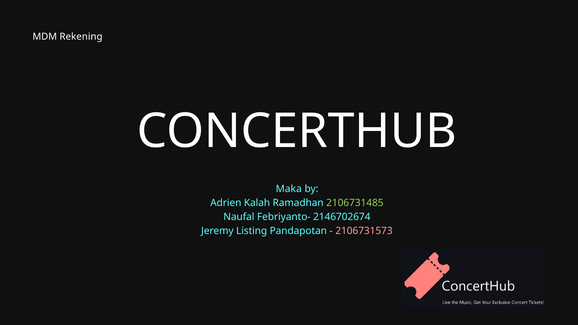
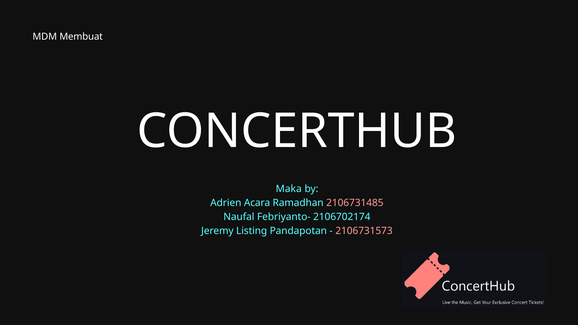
Rekening: Rekening -> Membuat (81, 37)
Kalah: Kalah -> Acara (257, 203)
2106731485 colour: light green -> pink (355, 203)
2146702674: 2146702674 -> 2106702174 (342, 217)
